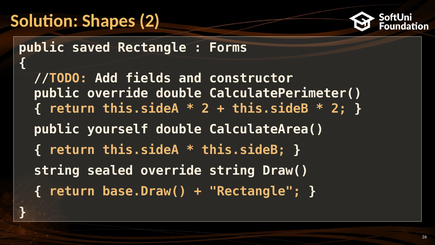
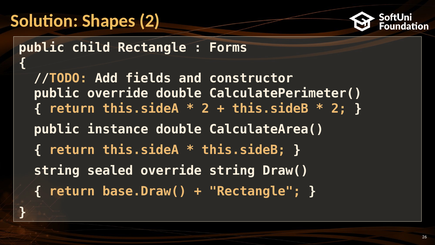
saved: saved -> child (91, 48)
yourself: yourself -> instance (118, 129)
